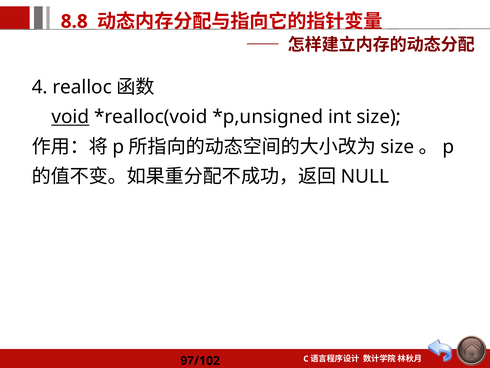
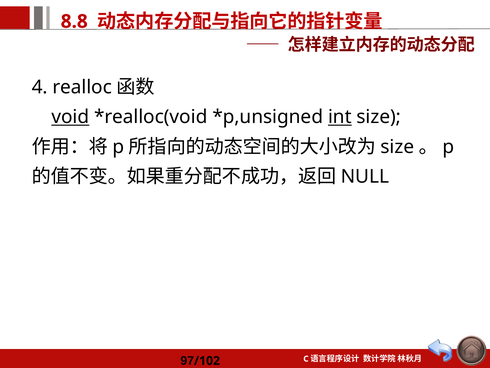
int underline: none -> present (340, 117)
